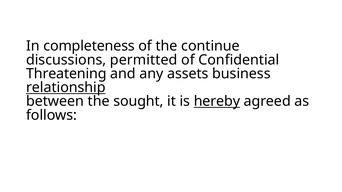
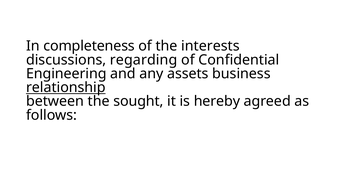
continue: continue -> interests (210, 46)
permitted: permitted -> regarding (144, 60)
Threatening: Threatening -> Engineering (66, 74)
hereby underline: present -> none (217, 101)
